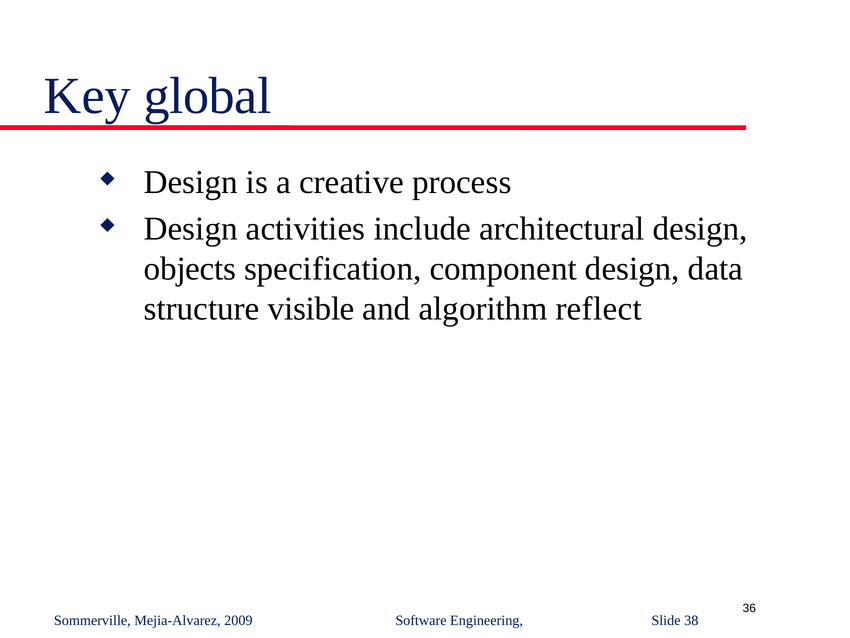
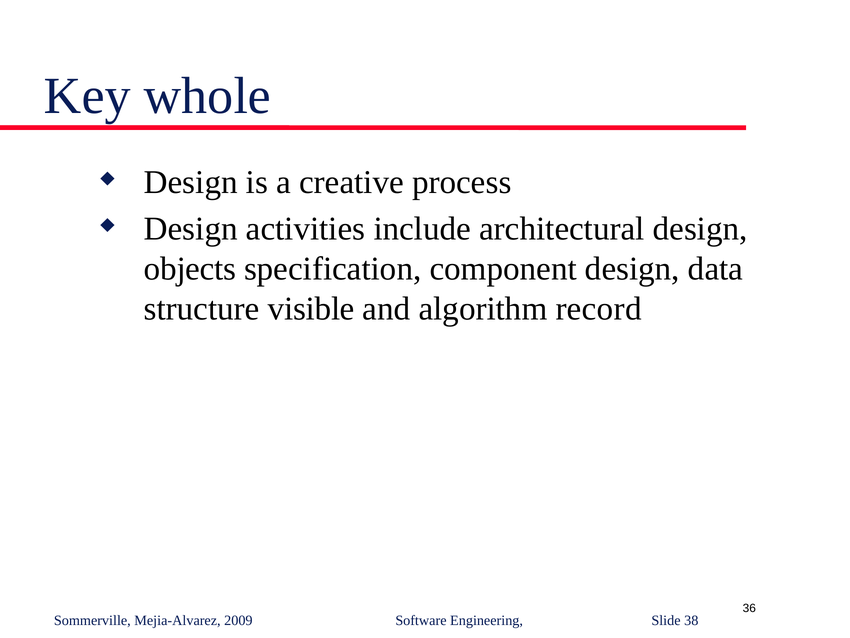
global: global -> whole (207, 96)
reflect: reflect -> record (599, 308)
